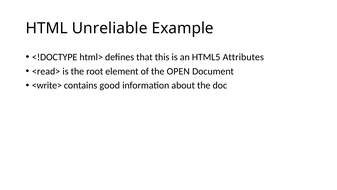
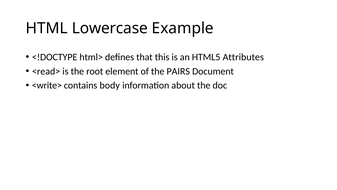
Unreliable: Unreliable -> Lowercase (110, 28)
OPEN: OPEN -> PAIRS (178, 71)
good: good -> body (110, 85)
